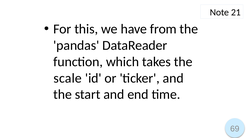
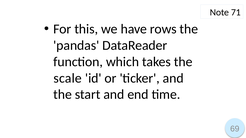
21: 21 -> 71 (236, 12)
from: from -> rows (163, 29)
